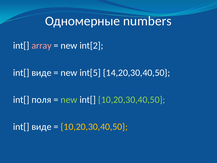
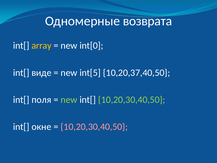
numbers: numbers -> возврата (147, 21)
array colour: pink -> yellow (42, 46)
int[2: int[2 -> int[0 (91, 46)
14,20,30,40,50: 14,20,30,40,50 -> 10,20,37,40,50 (137, 73)
виде: виде -> окне (41, 127)
10,20,30,40,50 colour: yellow -> pink (94, 127)
